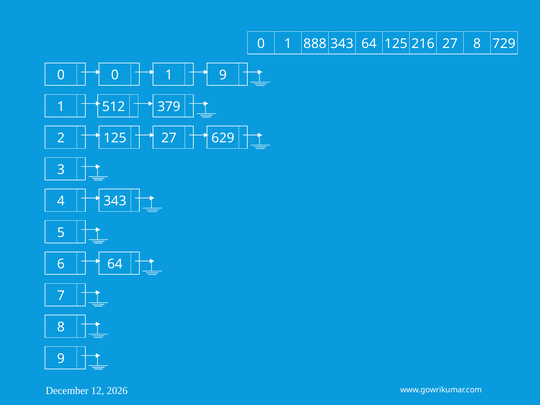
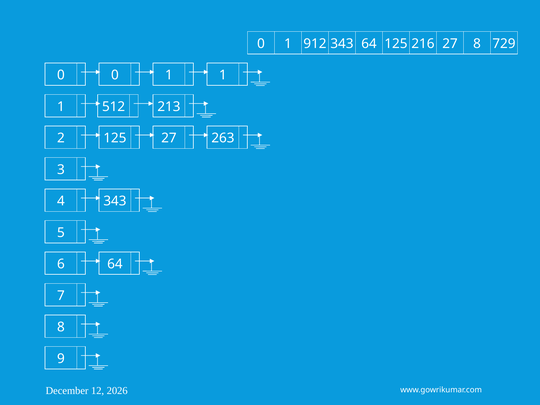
888: 888 -> 912 (315, 44)
9: 9 -> 1 (223, 75)
379: 379 -> 213 (169, 107)
629: 629 -> 263 (223, 138)
